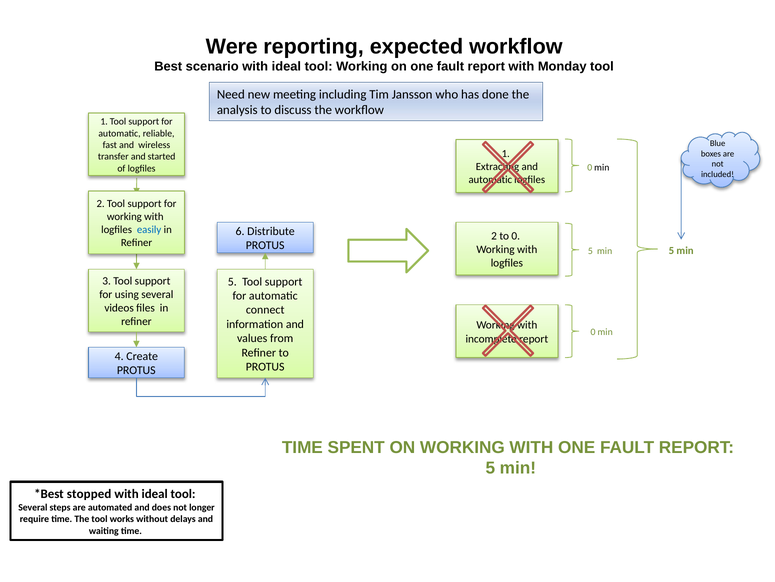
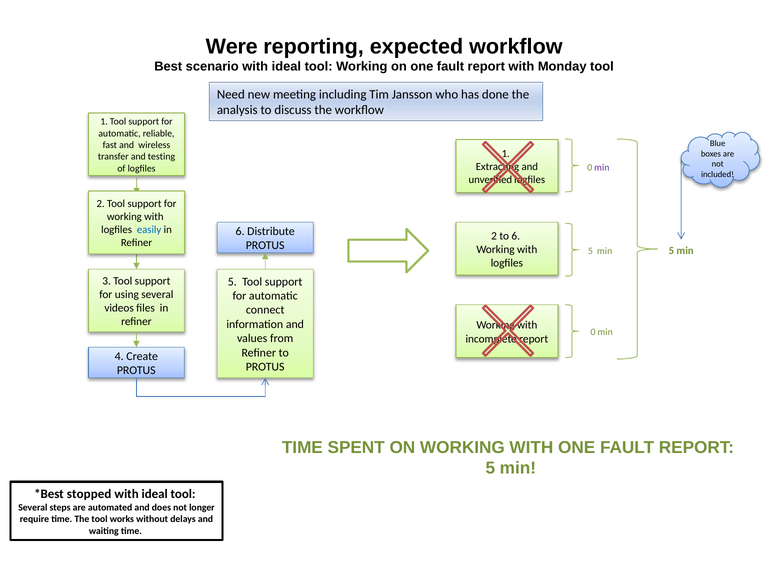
started: started -> testing (161, 156)
min colour: black -> purple (602, 167)
automatic: automatic -> unverified (490, 180)
to 0: 0 -> 6 (516, 236)
